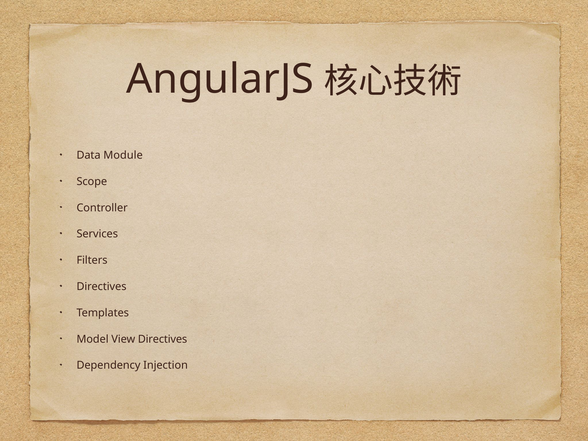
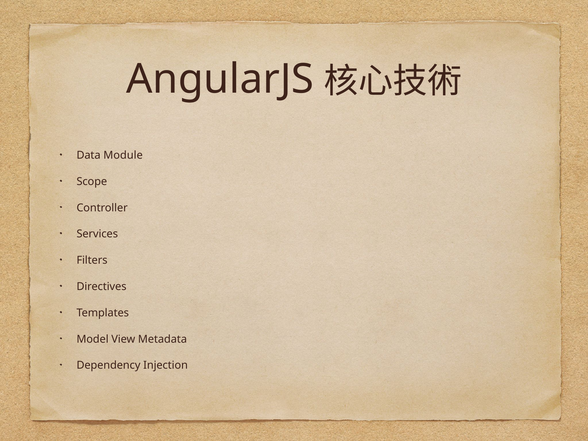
View Directives: Directives -> Metadata (162, 339)
